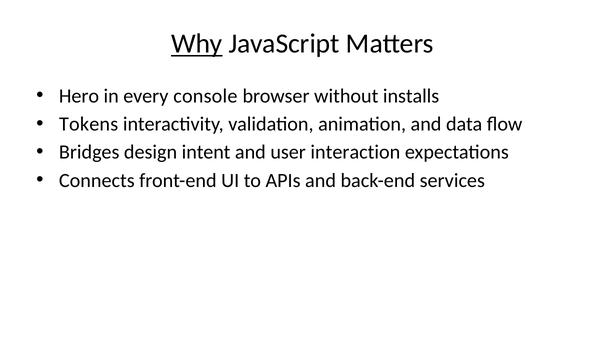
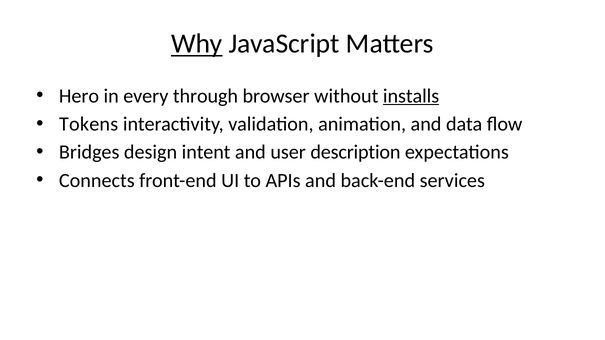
console: console -> through (206, 96)
installs underline: none -> present (411, 96)
interaction: interaction -> description (355, 152)
